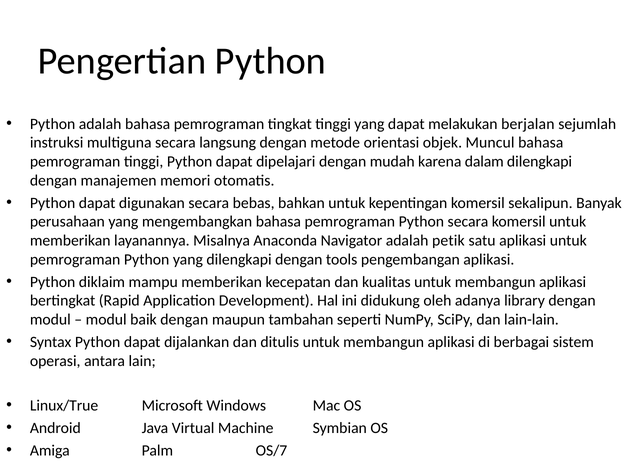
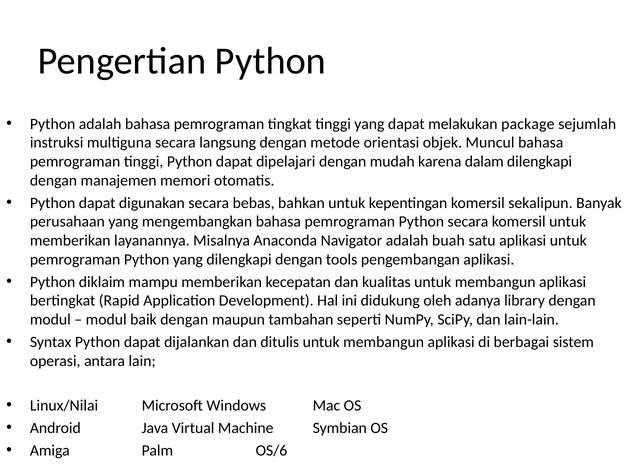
berjalan: berjalan -> package (528, 124)
petik: petik -> buah (448, 240)
Linux/True: Linux/True -> Linux/Nilai (64, 405)
OS/7: OS/7 -> OS/6 (271, 450)
